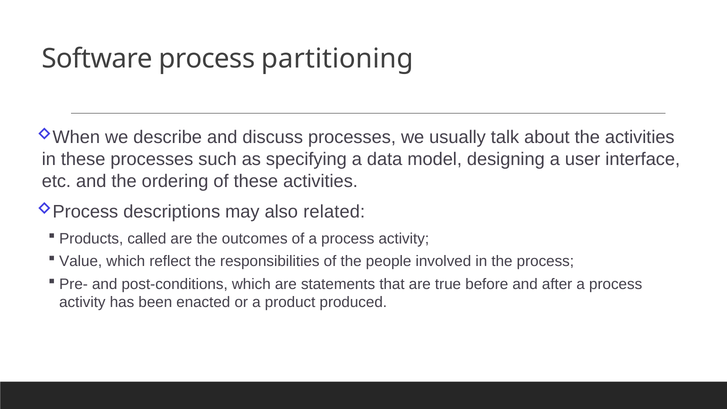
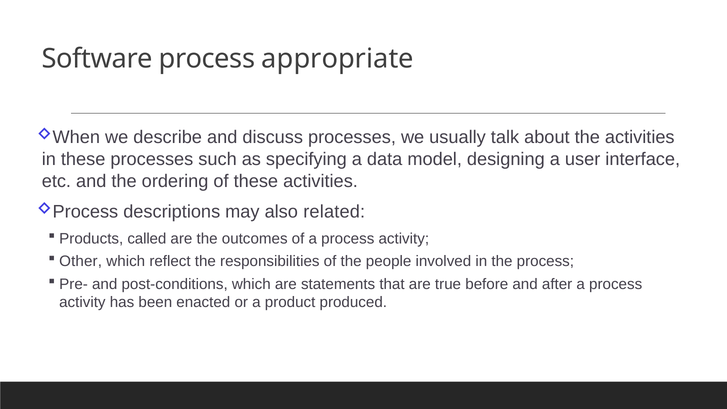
partitioning: partitioning -> appropriate (338, 59)
Value: Value -> Other (81, 261)
